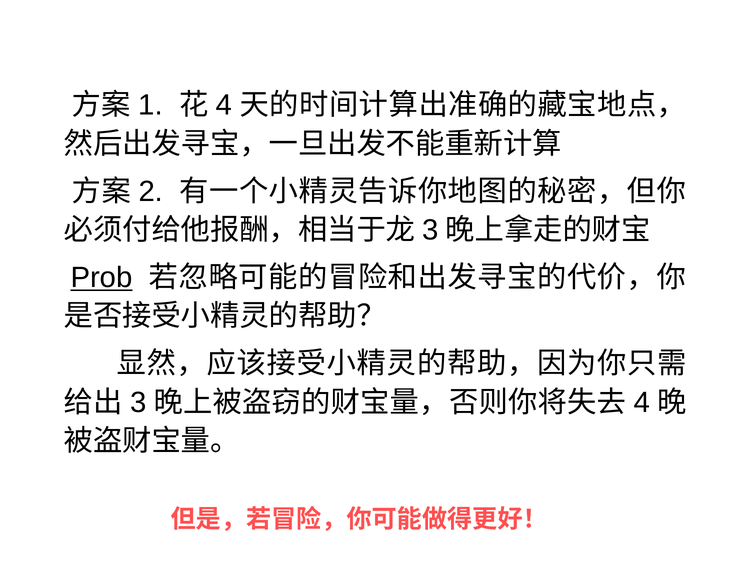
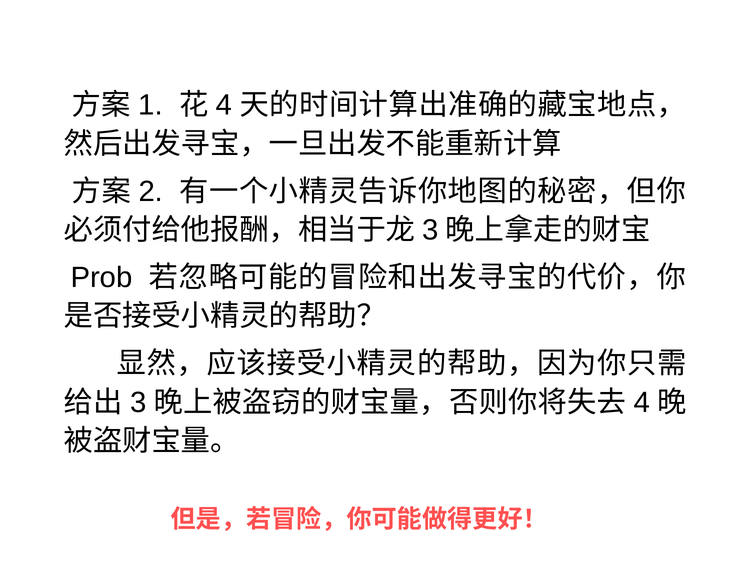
Prob underline: present -> none (101, 278)
